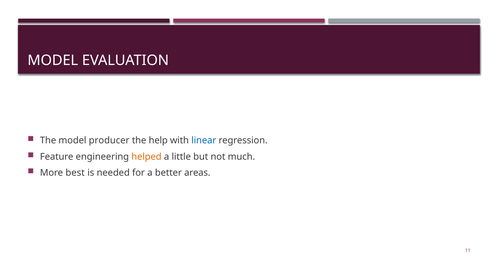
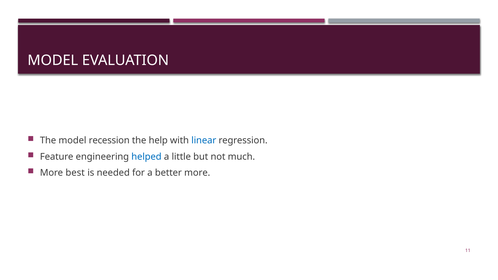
producer: producer -> recession (109, 141)
helped colour: orange -> blue (146, 157)
better areas: areas -> more (197, 173)
